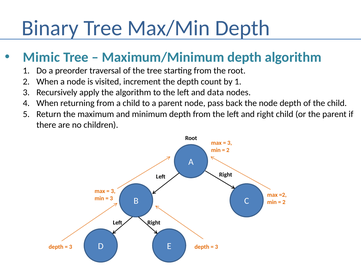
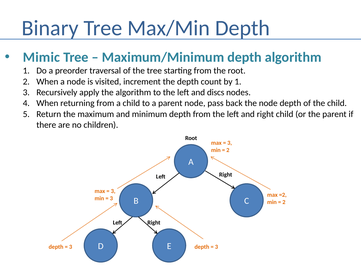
data: data -> discs (216, 92)
